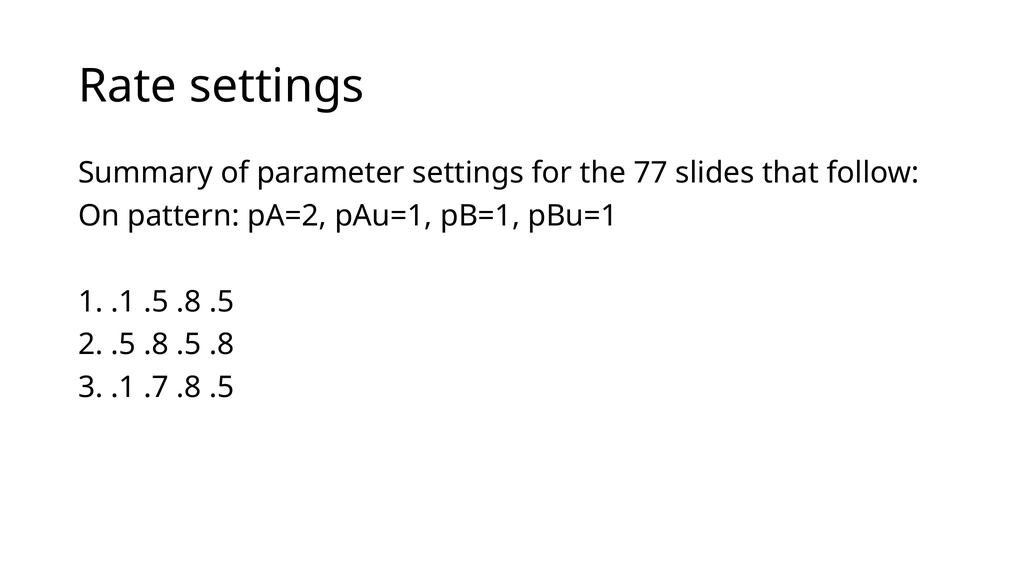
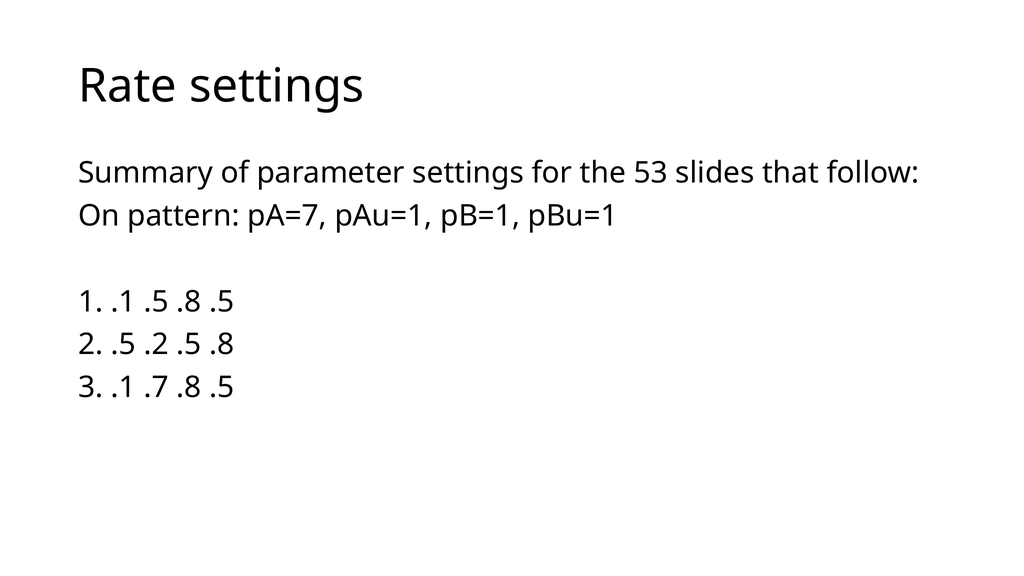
77: 77 -> 53 (651, 173)
pA=2: pA=2 -> pA=7 (287, 216)
2 .5 .8: .8 -> .2 (156, 345)
